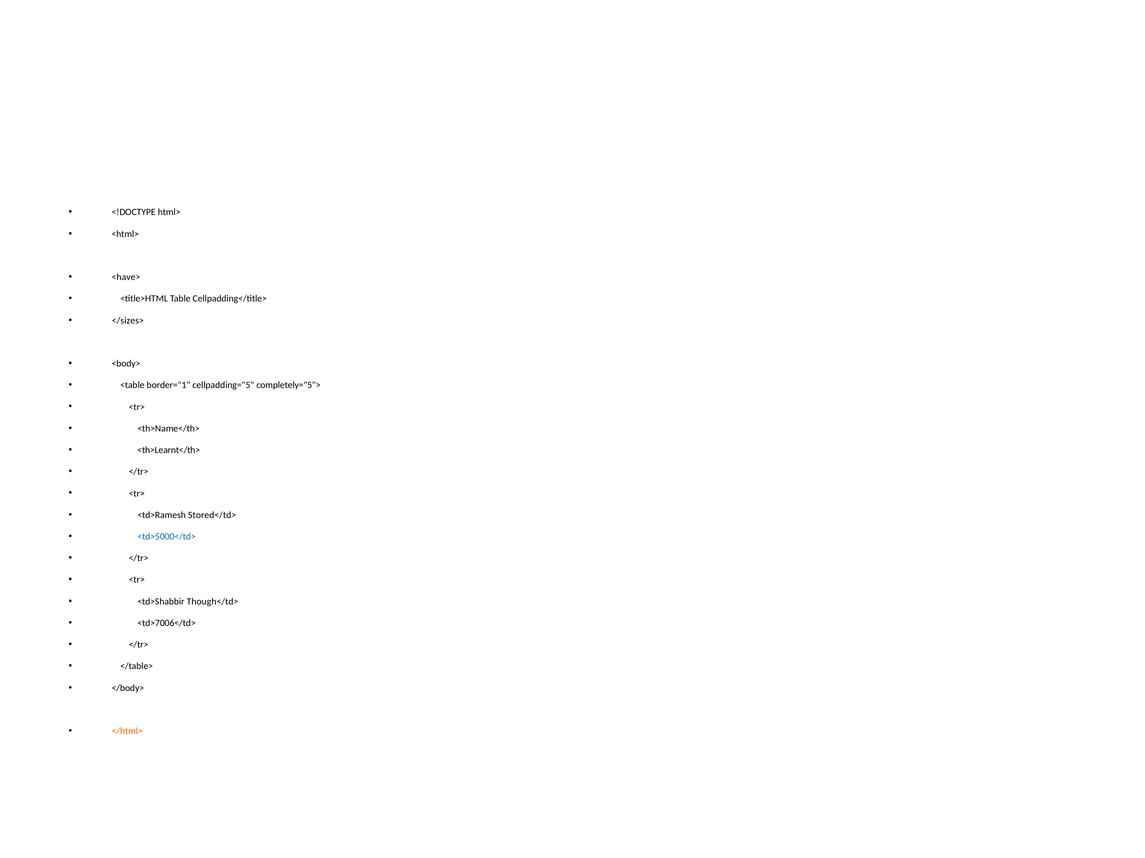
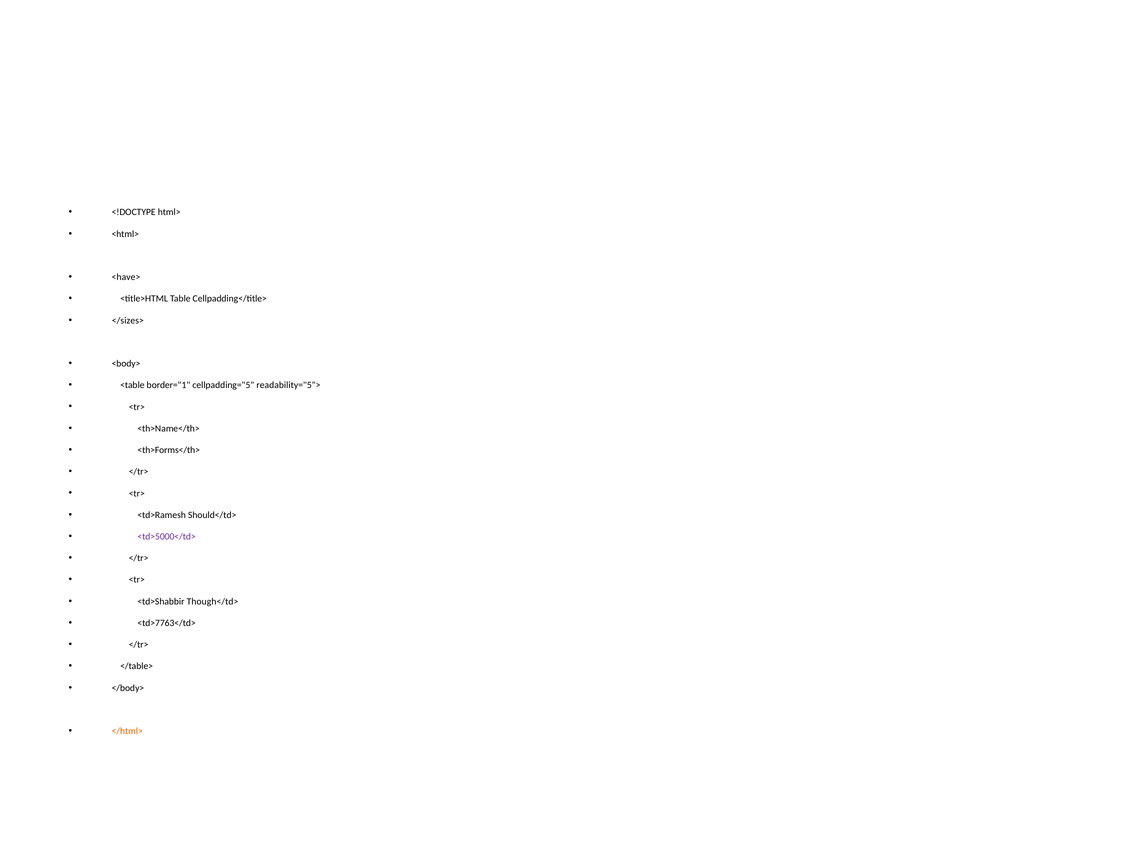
completely="5">: completely="5"> -> readability="5"> (288, 386)
<th>Learnt</th>: <th>Learnt</th> -> <th>Forms</th> (169, 451)
Stored</td>: Stored</td> -> Should</td> (212, 515)
<td>5000</td> colour: blue -> purple (167, 537)
<td>7006</td>: <td>7006</td> -> <td>7763</td> (167, 624)
